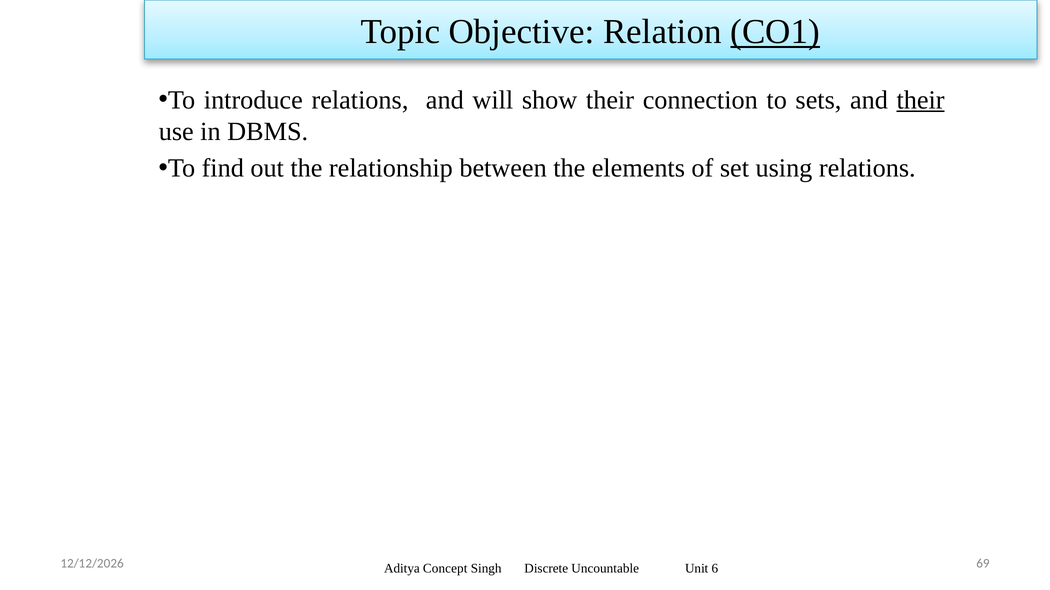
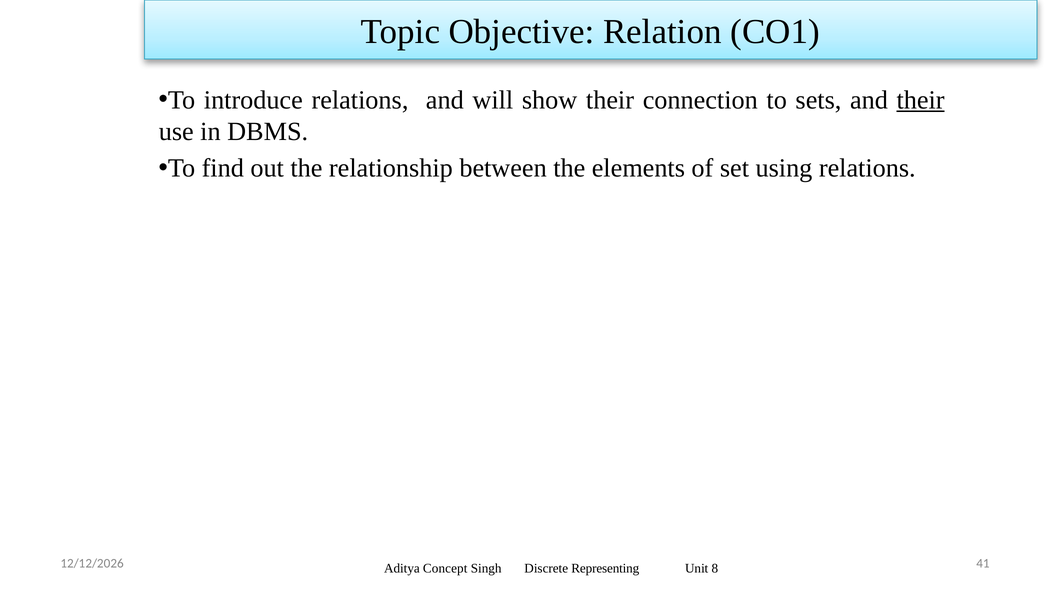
CO1 underline: present -> none (775, 32)
69: 69 -> 41 (983, 564)
Uncountable: Uncountable -> Representing (605, 569)
6: 6 -> 8 (715, 569)
